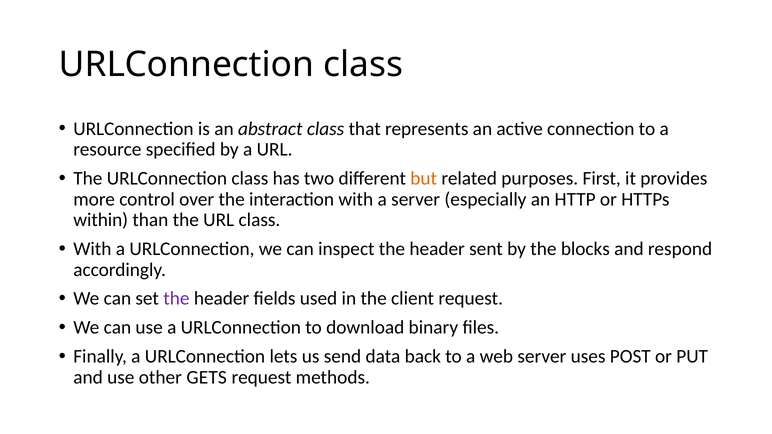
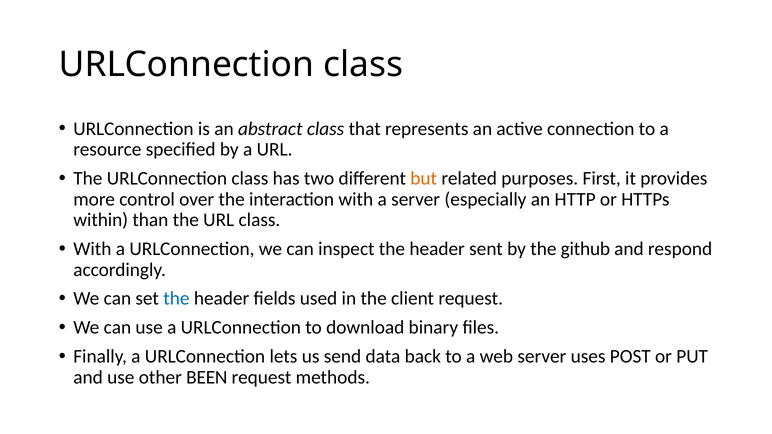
blocks: blocks -> github (585, 249)
the colour: purple -> blue (176, 299)
GETS: GETS -> BEEN (207, 377)
